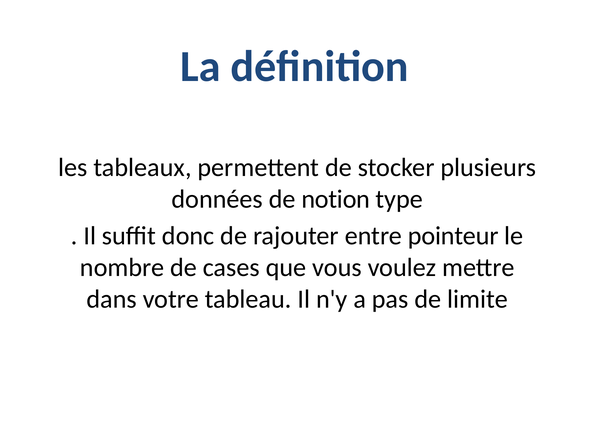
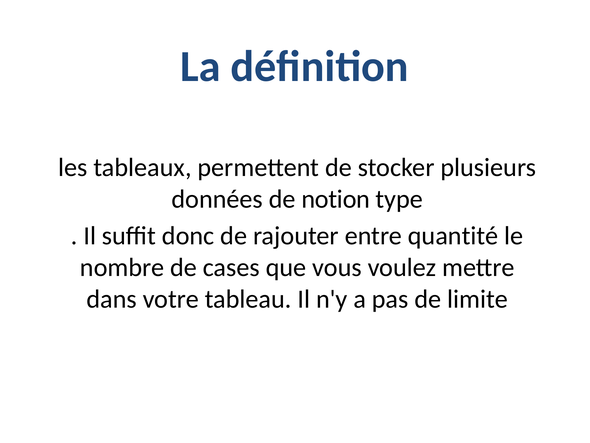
pointeur: pointeur -> quantité (453, 236)
